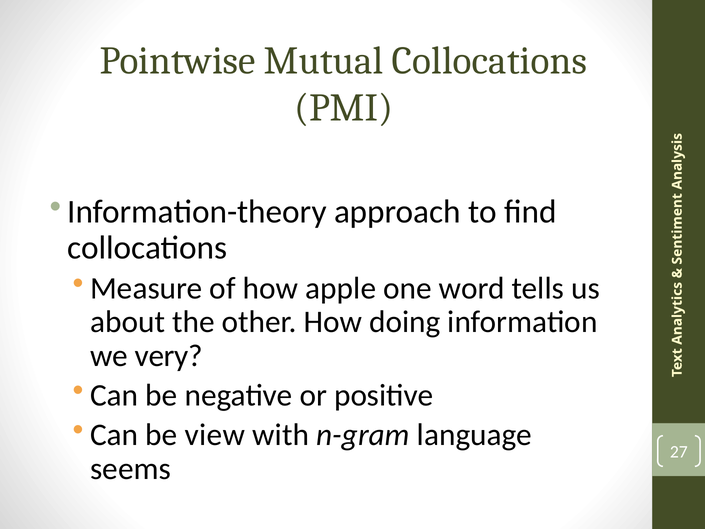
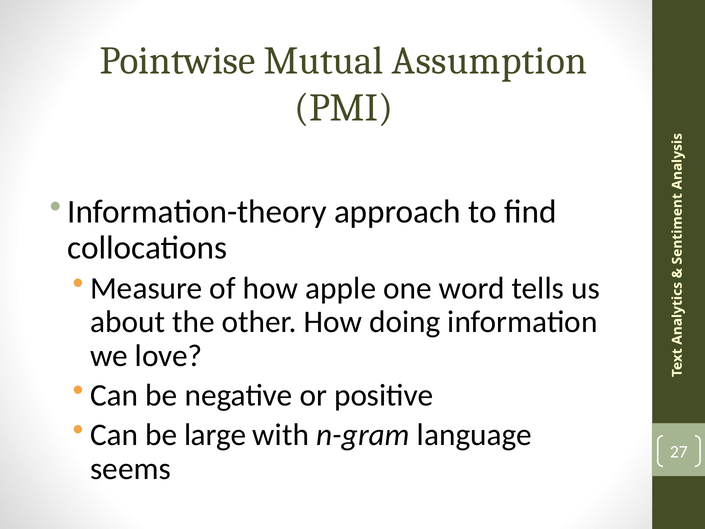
Mutual Collocations: Collocations -> Assumption (489, 61)
very: very -> love (169, 356)
view: view -> large (215, 435)
